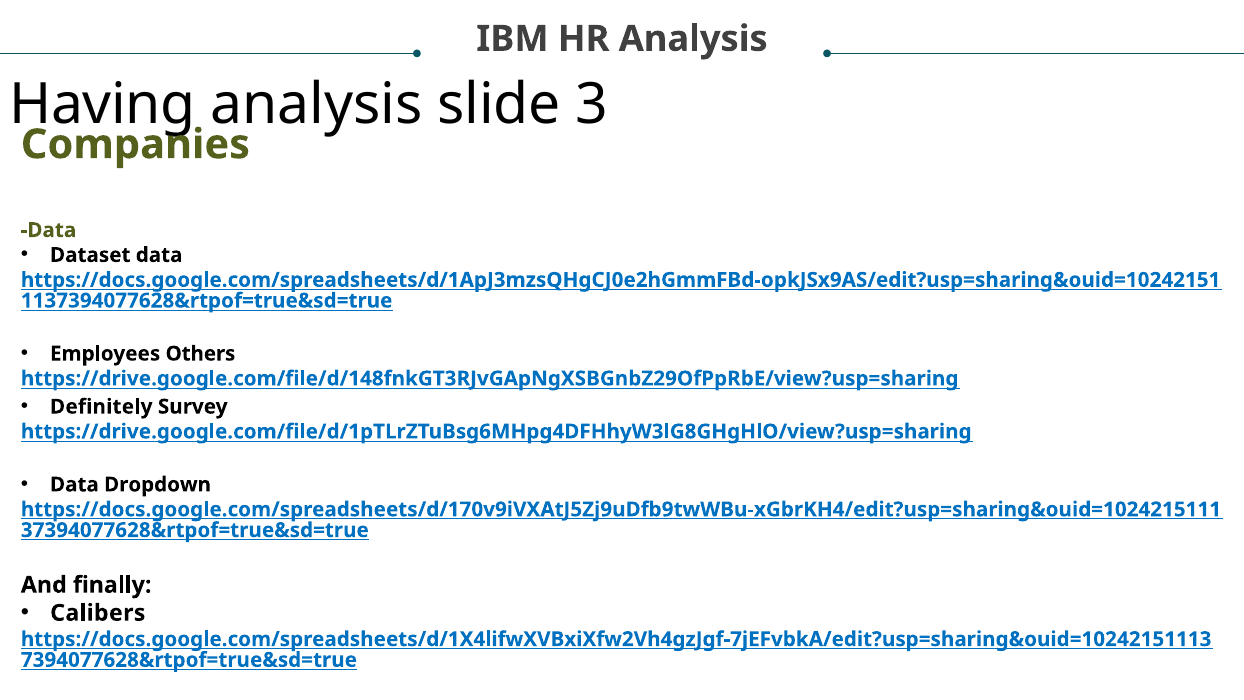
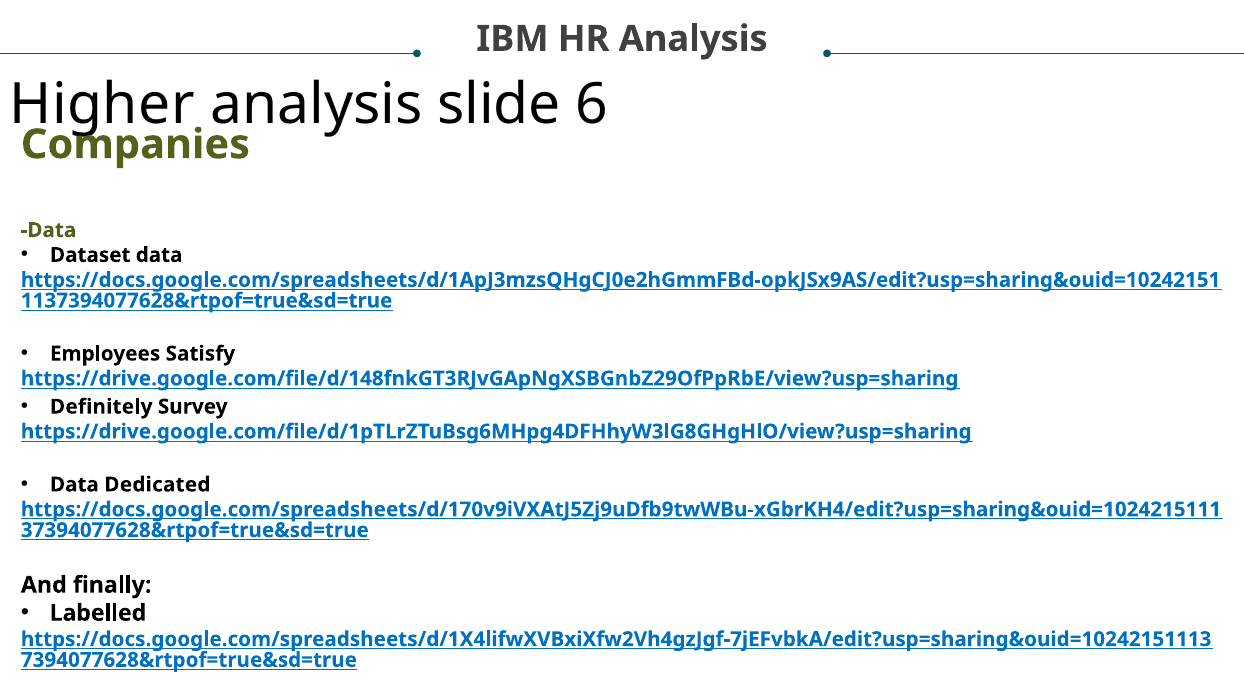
Having: Having -> Higher (102, 104)
3: 3 -> 6 (592, 104)
Others: Others -> Satisfy (200, 354)
Dropdown: Dropdown -> Dedicated (157, 484)
Calibers: Calibers -> Labelled (98, 613)
